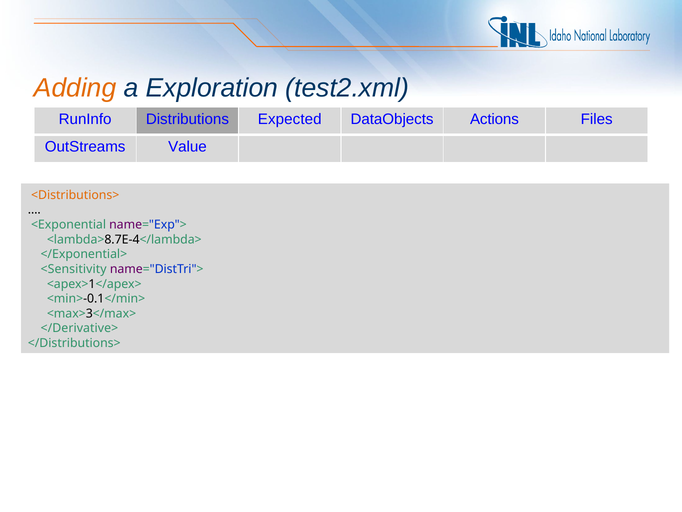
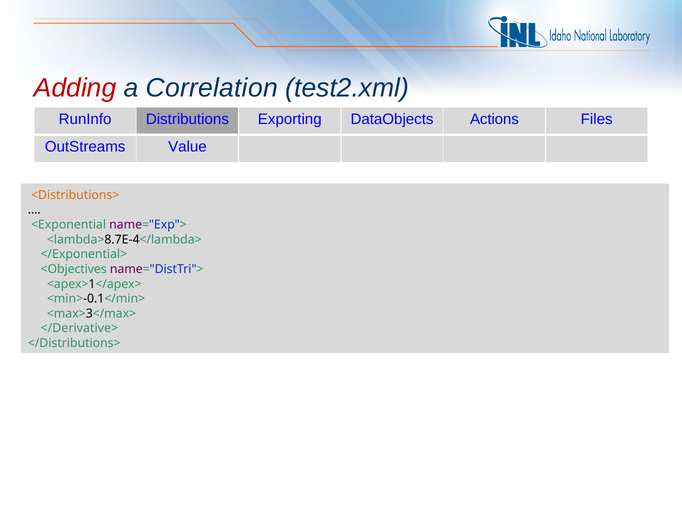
Adding colour: orange -> red (75, 88)
Exploration: Exploration -> Correlation (212, 88)
Expected: Expected -> Exporting (290, 119)
<Sensitivity: <Sensitivity -> <Objectives (74, 269)
